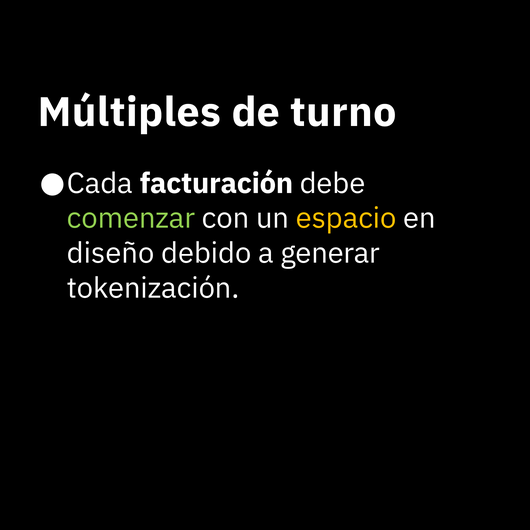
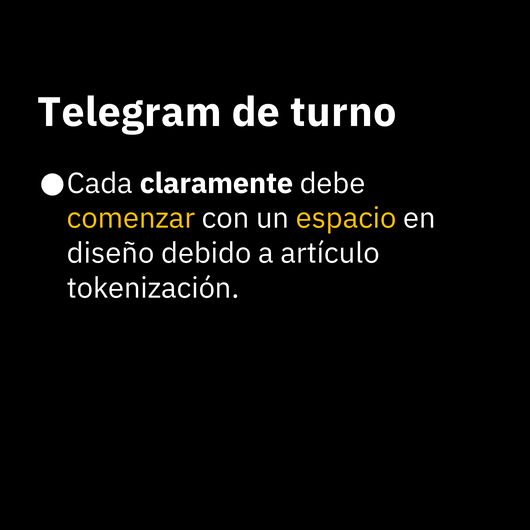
Múltiples: Múltiples -> Telegram (129, 112)
facturación: facturación -> claramente (216, 183)
comenzar colour: light green -> yellow (131, 218)
generar: generar -> artículo (330, 253)
